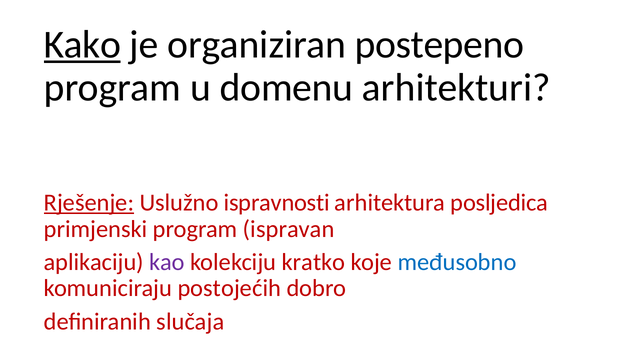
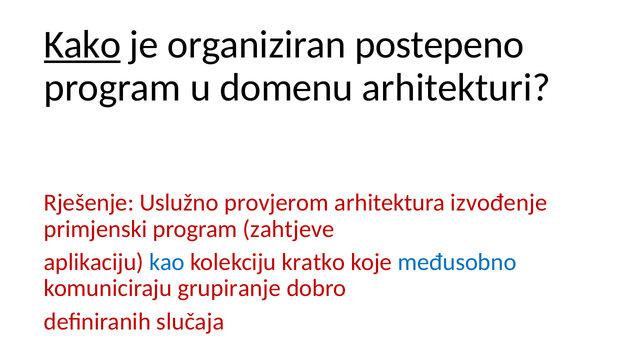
Rješenje underline: present -> none (89, 203)
ispravnosti: ispravnosti -> provjerom (277, 203)
posljedica: posljedica -> izvođenje (499, 203)
ispravan: ispravan -> zahtjeve (289, 229)
kao colour: purple -> blue (167, 262)
postojećih: postojećih -> grupiranje (229, 289)
